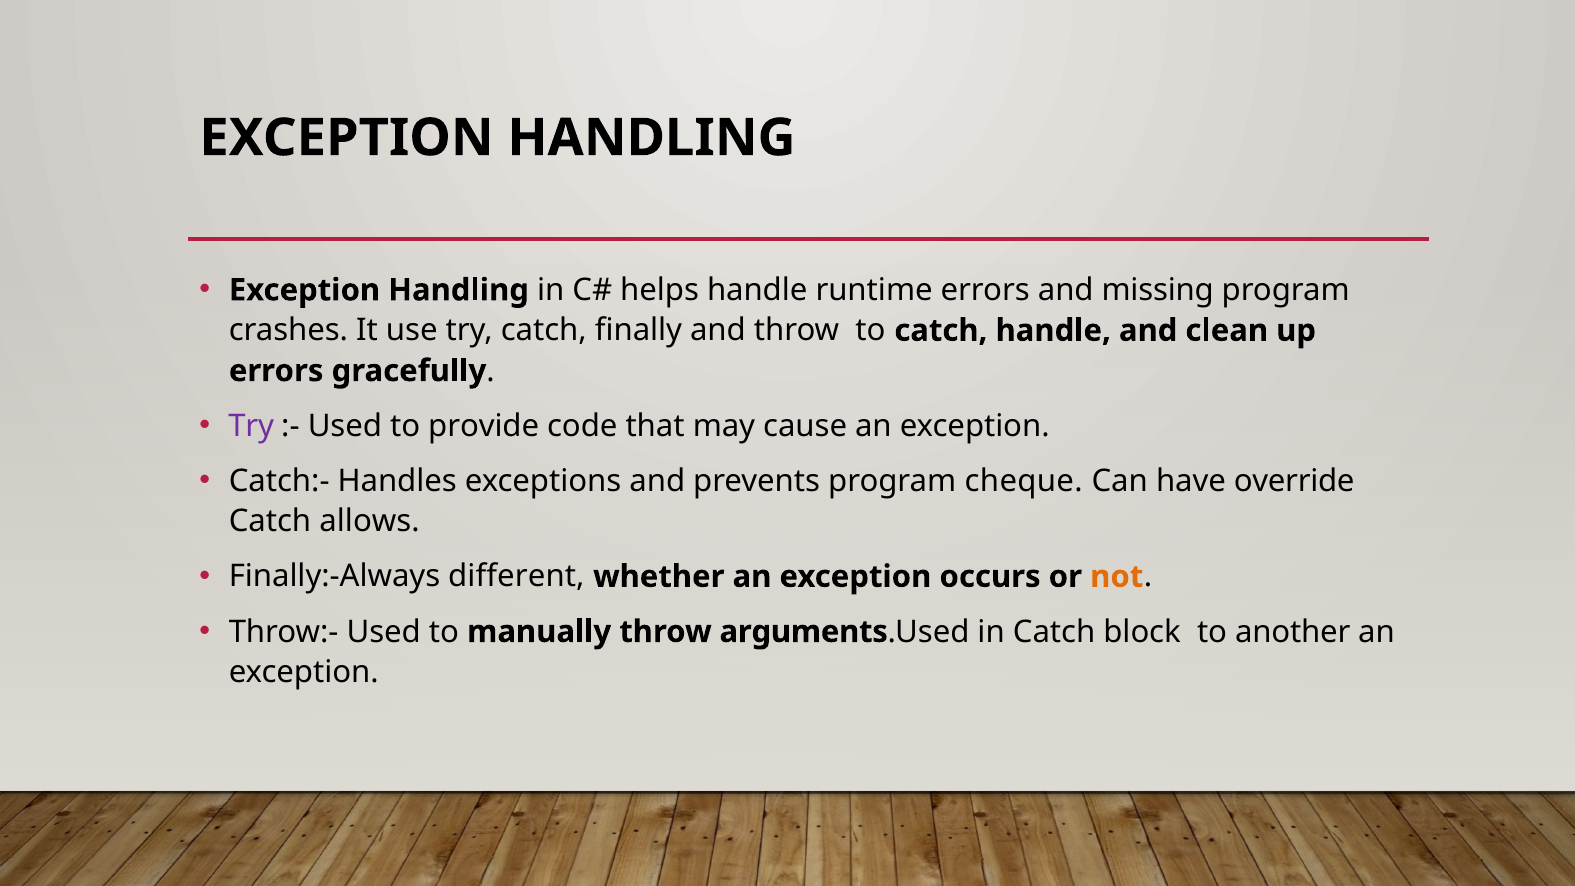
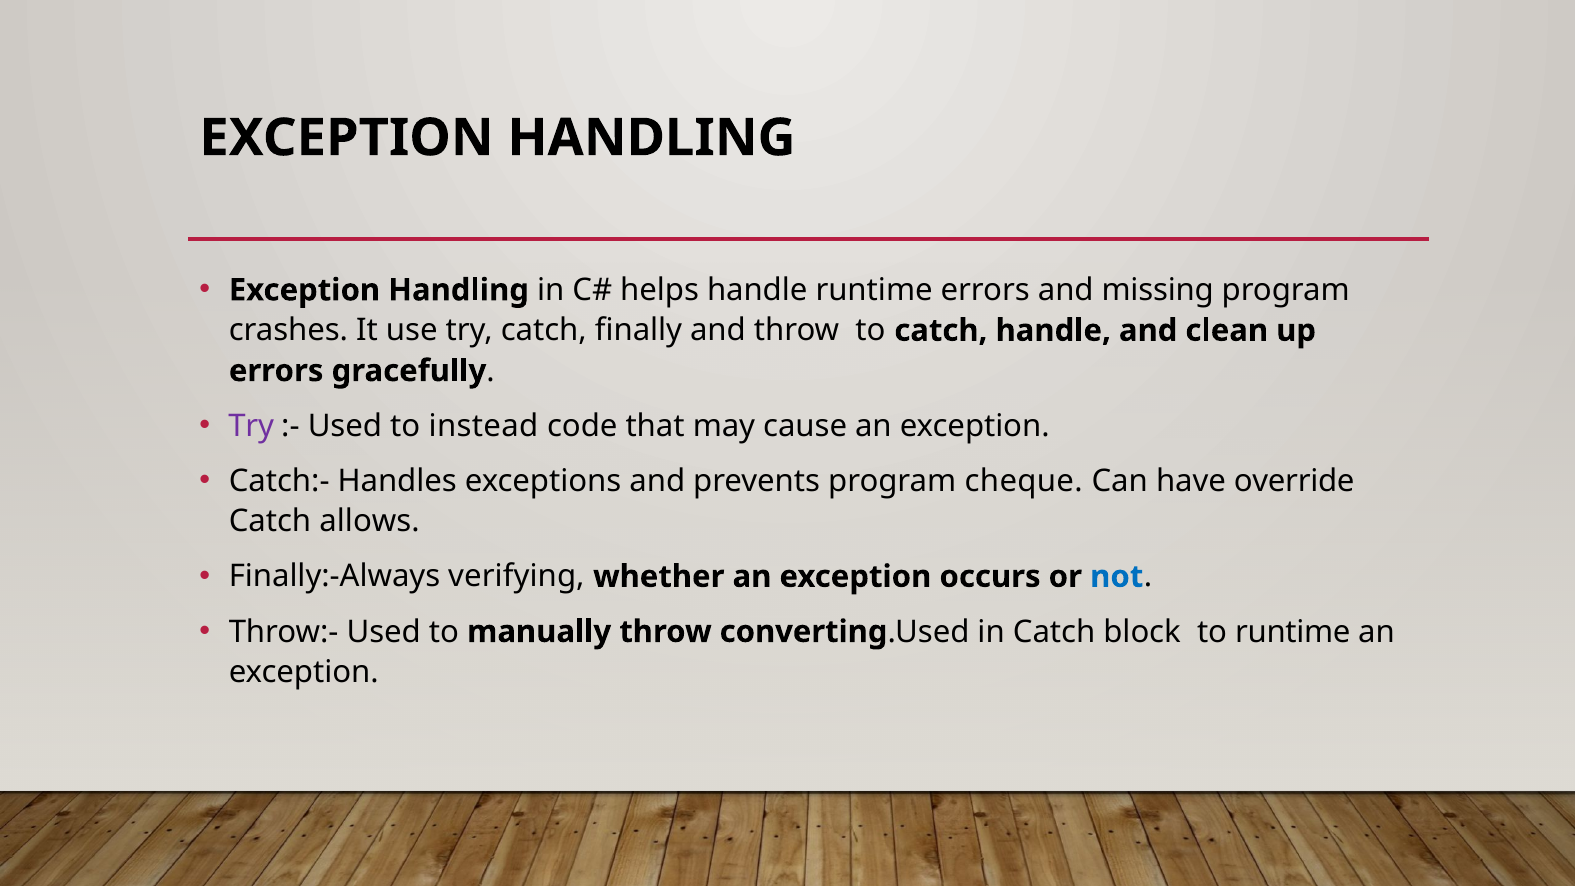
provide: provide -> instead (483, 426)
different: different -> verifying (516, 577)
not colour: orange -> blue (1117, 577)
arguments: arguments -> converting (804, 632)
to another: another -> runtime (1293, 632)
